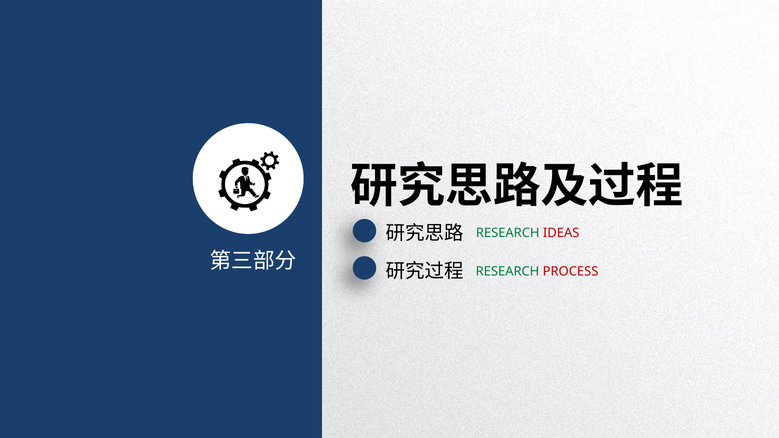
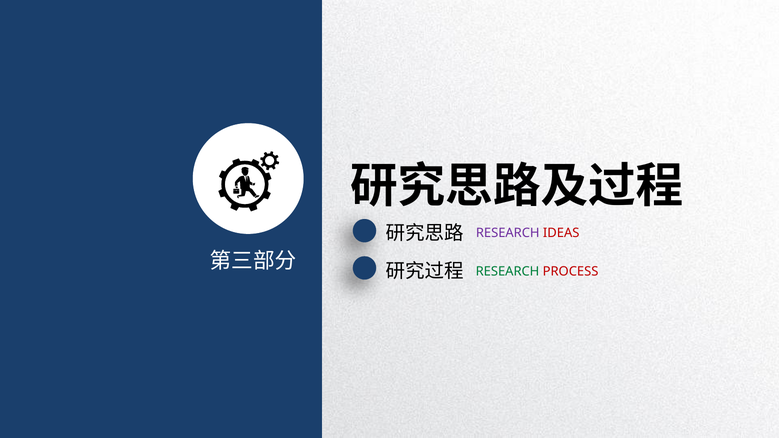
RESEARCH colour: green -> purple (508, 233)
